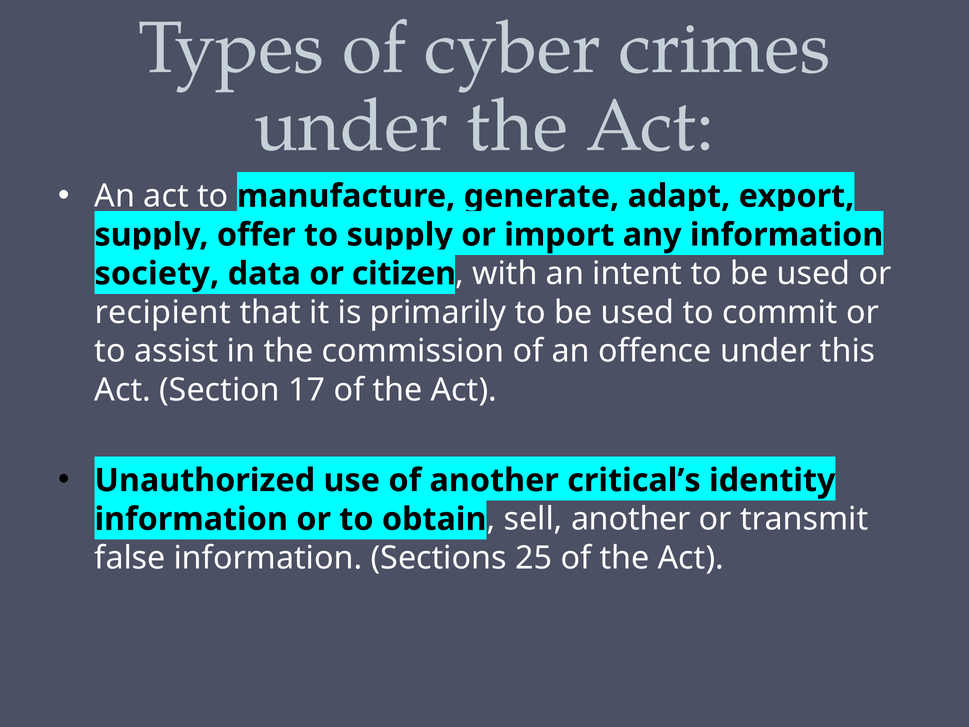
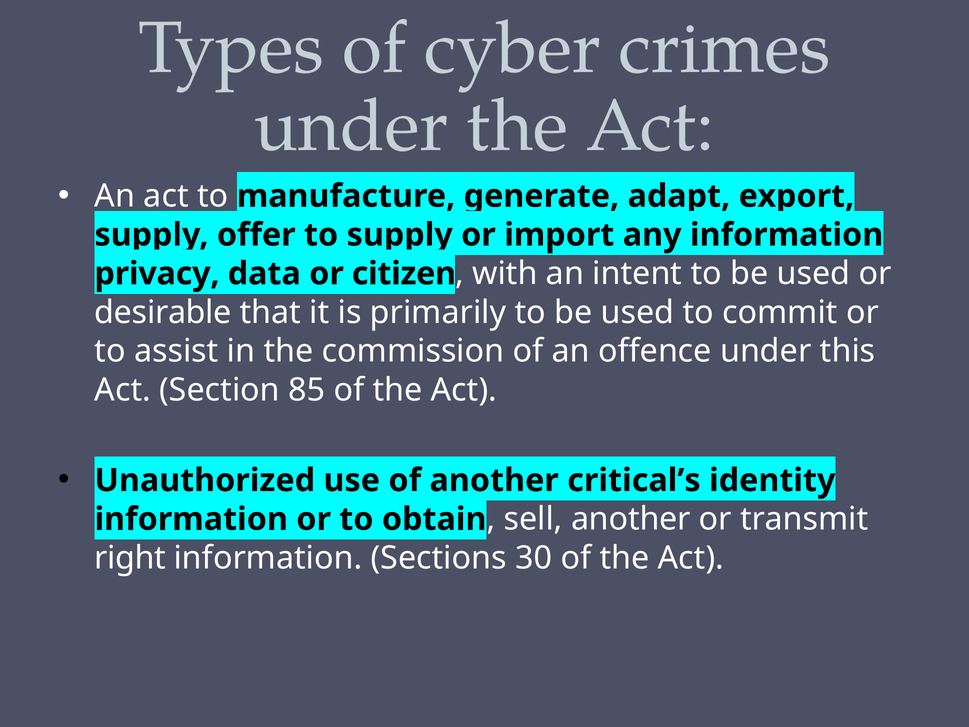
society: society -> privacy (157, 274)
recipient: recipient -> desirable (163, 312)
17: 17 -> 85 (307, 390)
false: false -> right (130, 558)
25: 25 -> 30 (534, 558)
